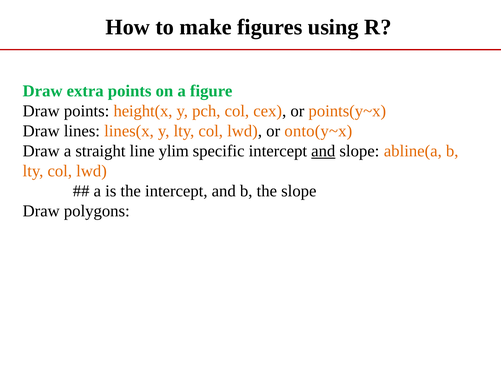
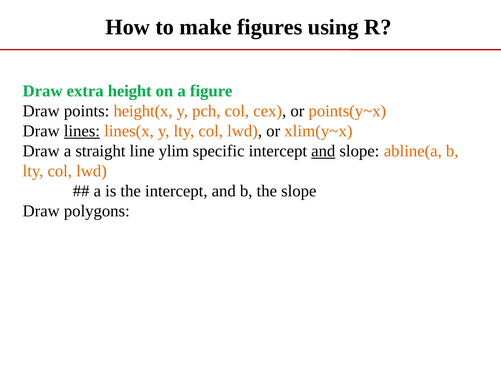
extra points: points -> height (130, 91)
lines underline: none -> present (82, 131)
onto(y~x: onto(y~x -> xlim(y~x (318, 131)
